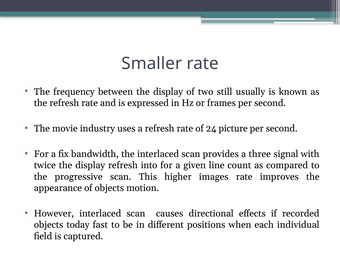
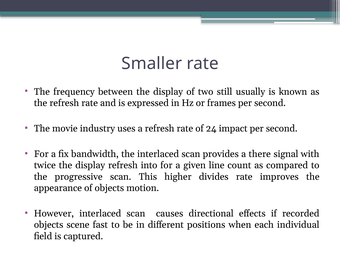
picture: picture -> impact (233, 128)
three: three -> there (260, 154)
images: images -> divides (214, 177)
today: today -> scene (78, 225)
